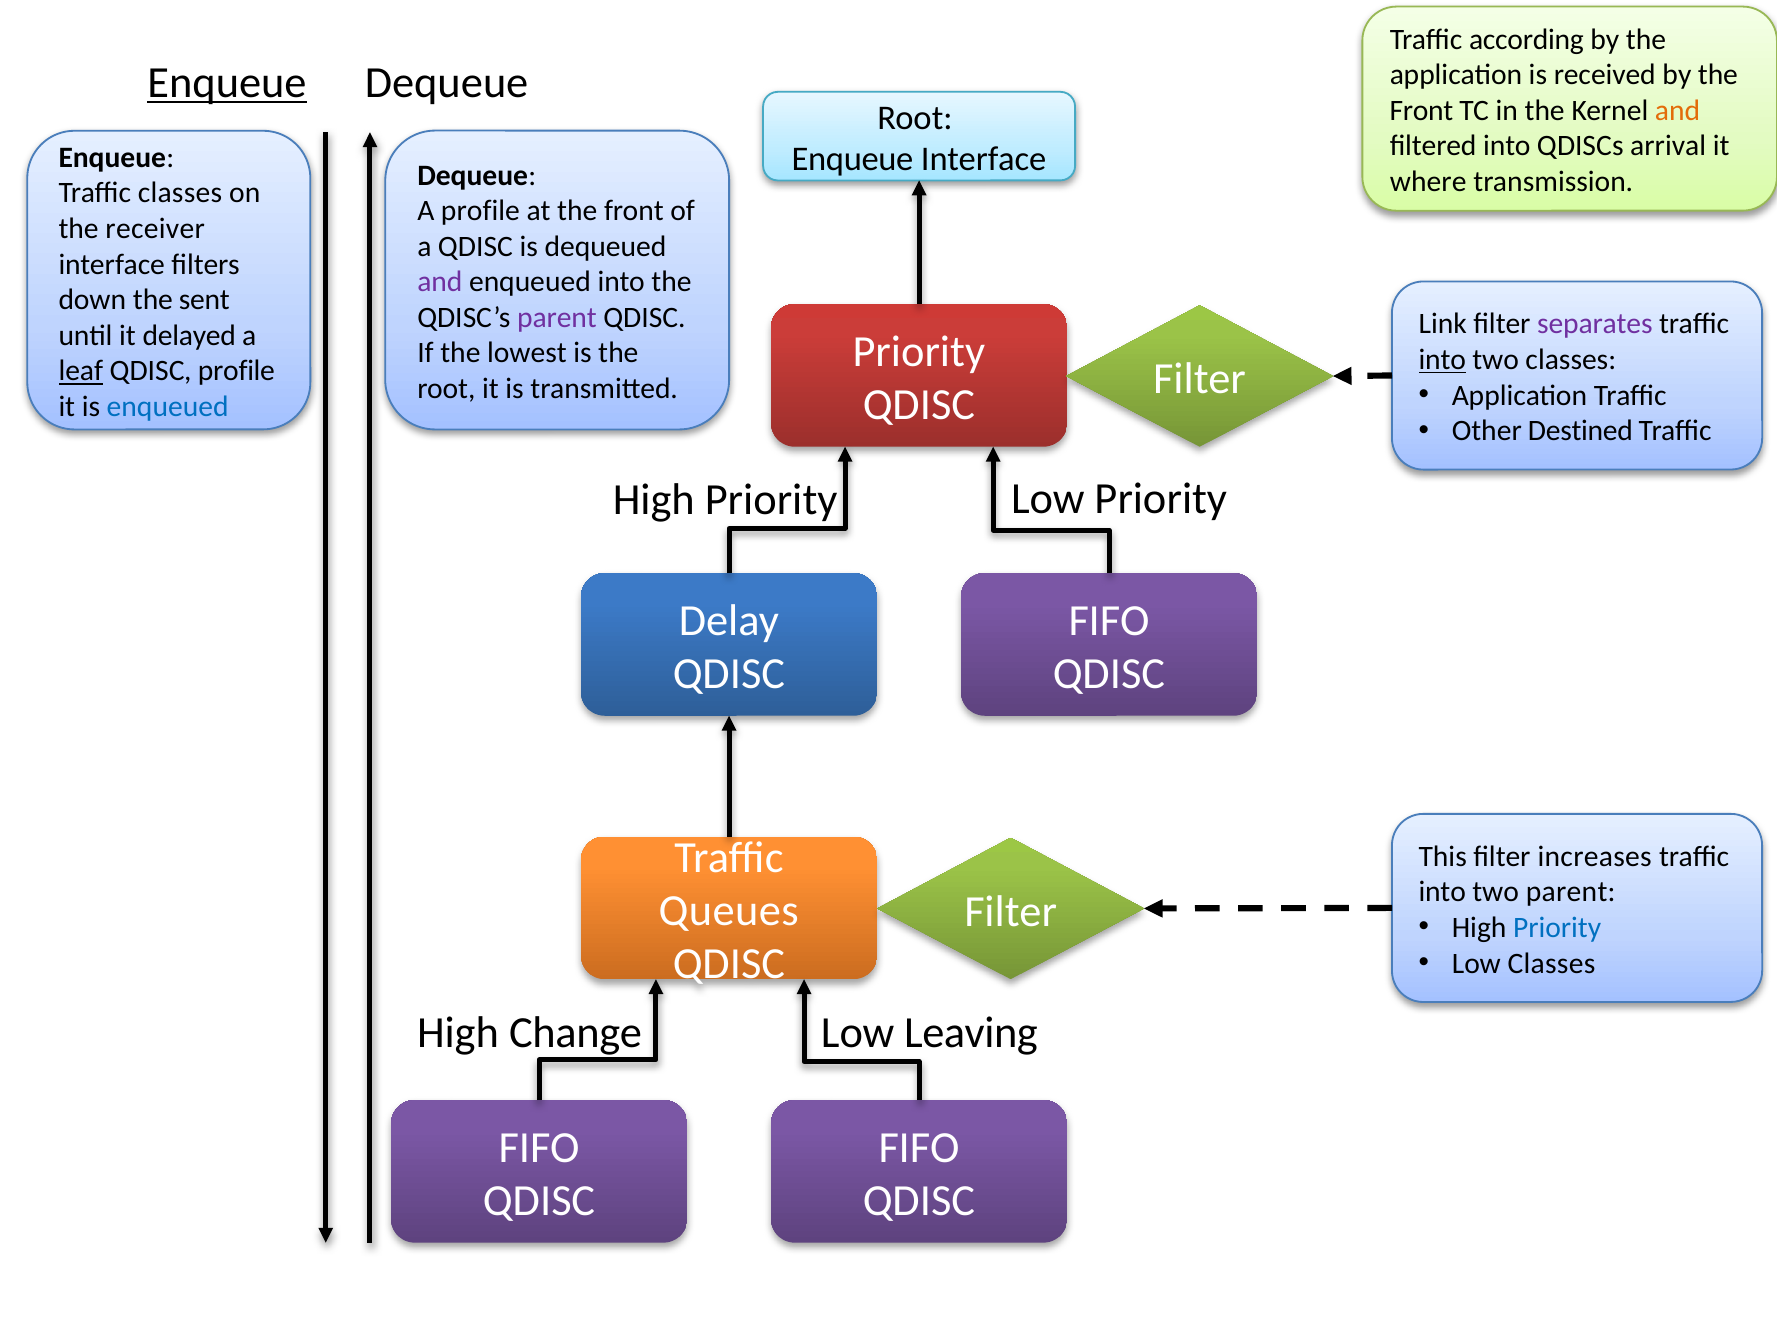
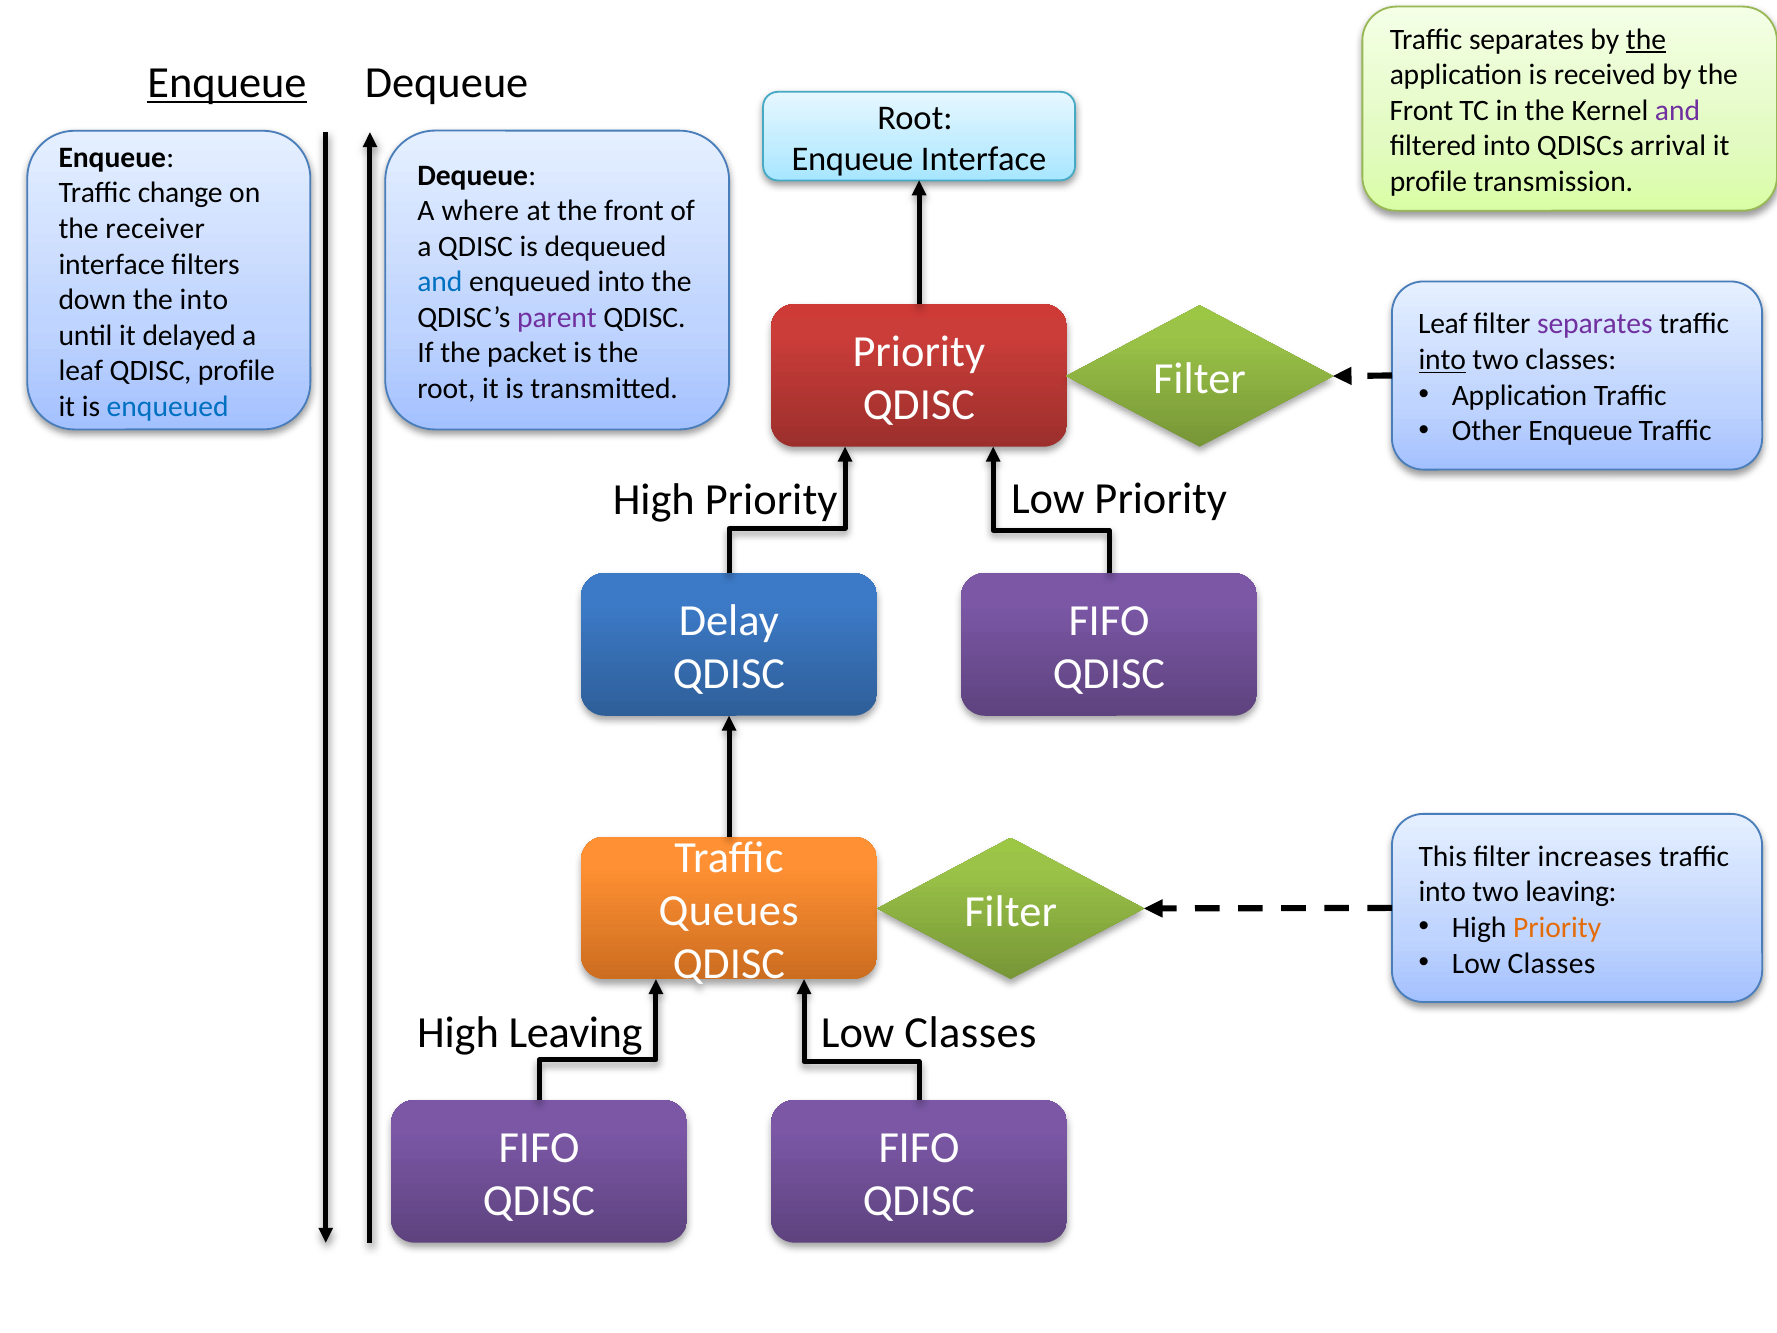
Traffic according: according -> separates (1526, 40)
the underline: none -> present (1646, 40)
and colour: orange -> purple (1678, 111)
where: where -> profile (1428, 182)
Traffic classes: classes -> change (180, 193)
A profile: profile -> where (480, 211)
and colour: purple -> blue (440, 282)
the sent: sent -> into (204, 300)
Link: Link -> Leaf (1443, 324)
lowest: lowest -> packet (527, 353)
leaf underline: present -> none (81, 371)
Other Destined: Destined -> Enqueue (1580, 431)
two parent: parent -> leaving (1571, 892)
Priority colour: blue -> orange (1557, 928)
Leaving: Leaving -> Classes (970, 1032)
High Change: Change -> Leaving (576, 1033)
